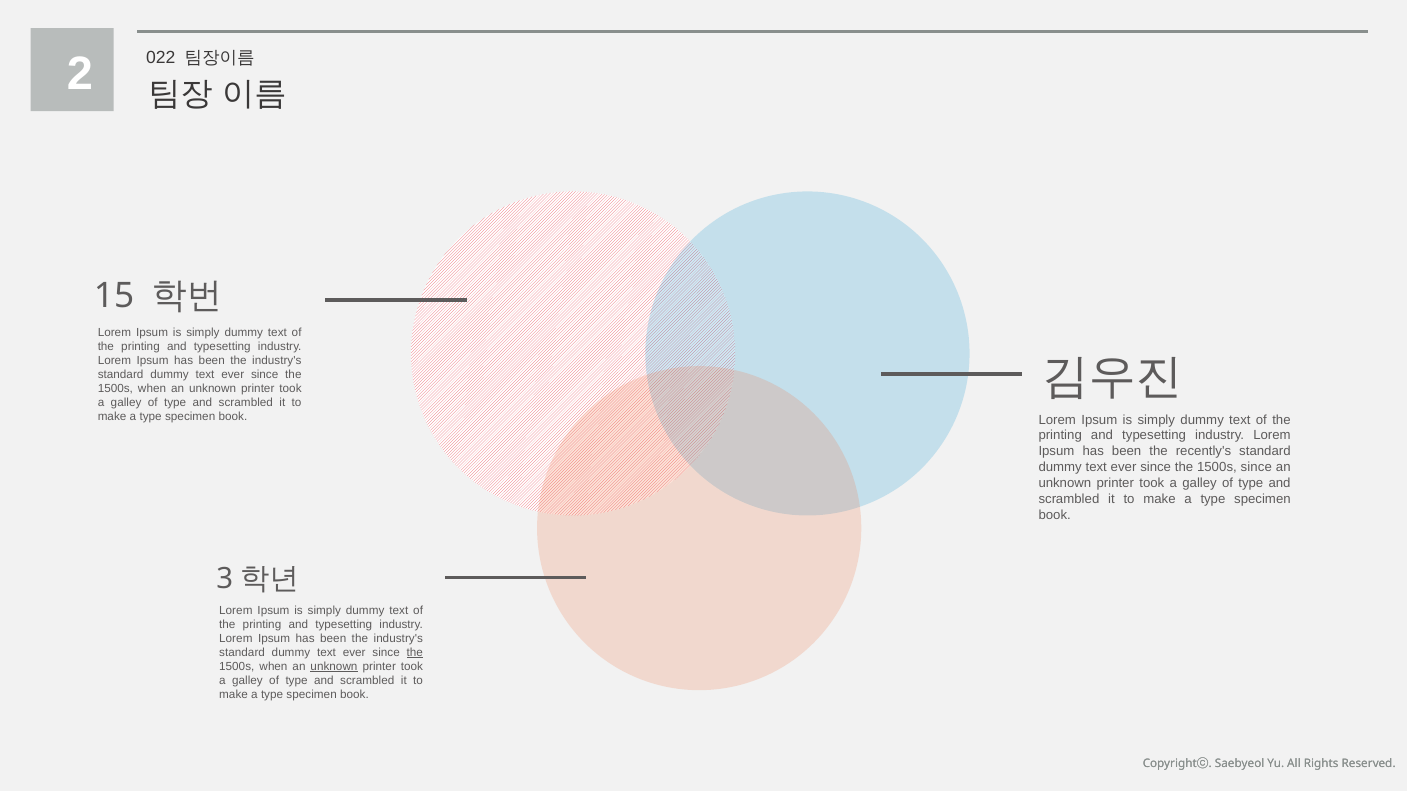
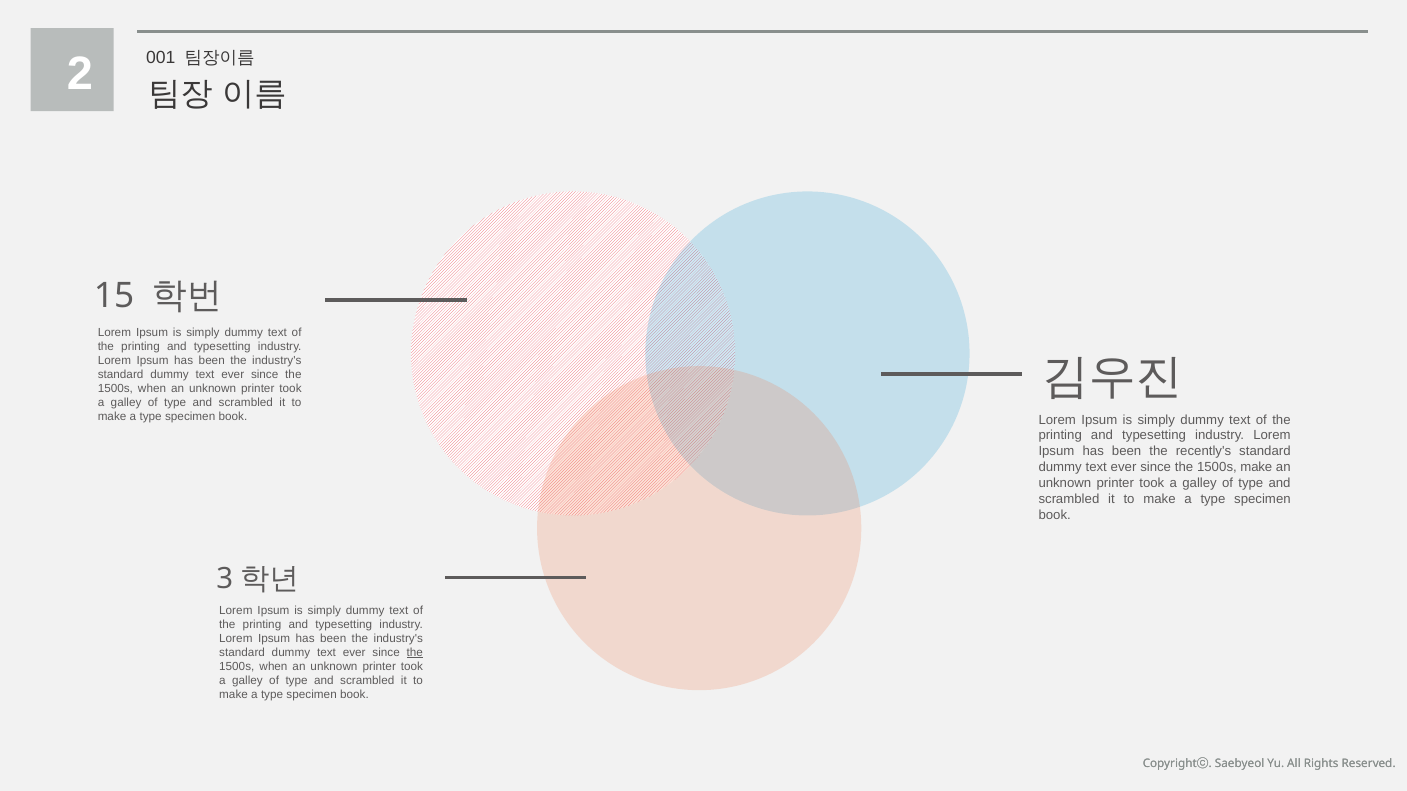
022: 022 -> 001 (161, 58)
1500s since: since -> make (1256, 468)
unknown underline: present -> none (334, 667)
